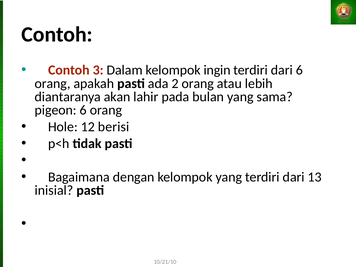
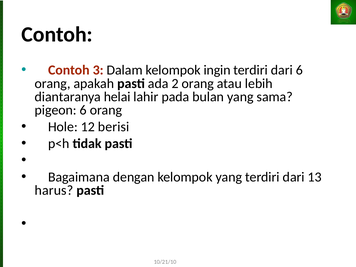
akan: akan -> helai (117, 97)
inisial: inisial -> harus (54, 190)
